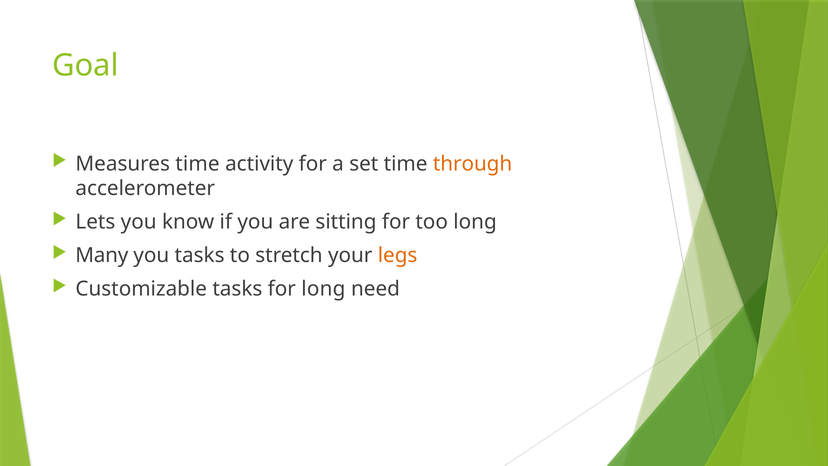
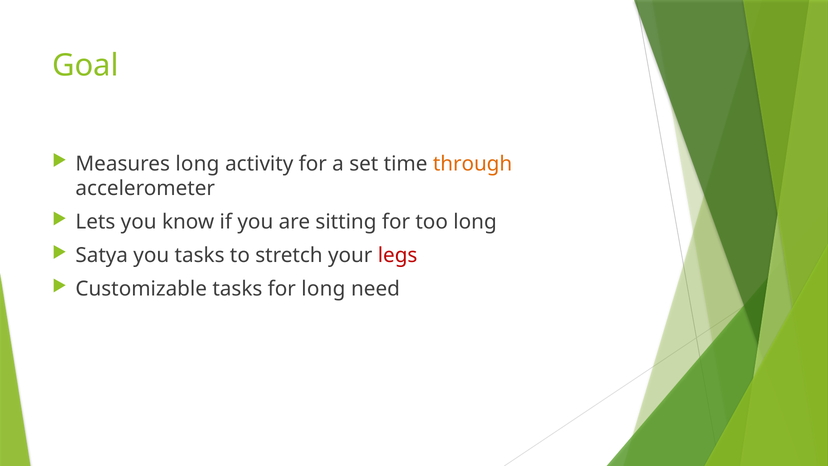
Measures time: time -> long (197, 164)
Many: Many -> Satya (102, 255)
legs colour: orange -> red (398, 255)
